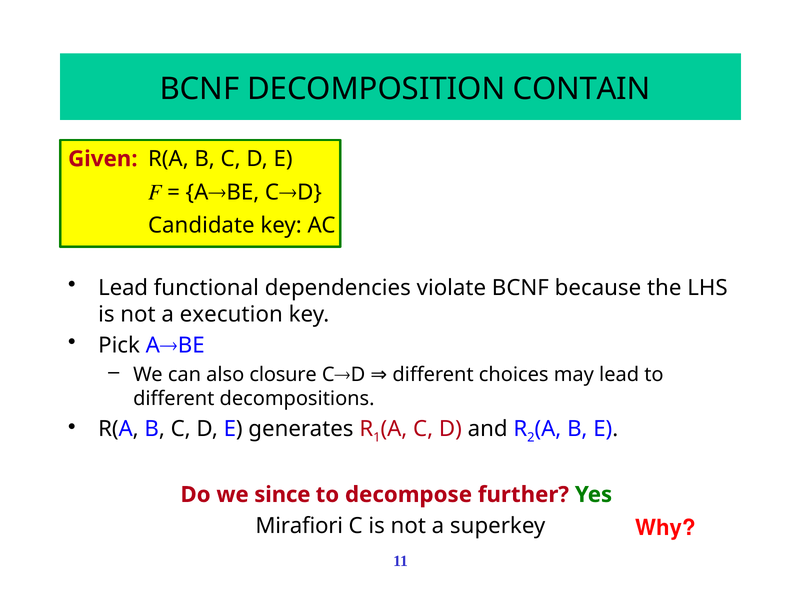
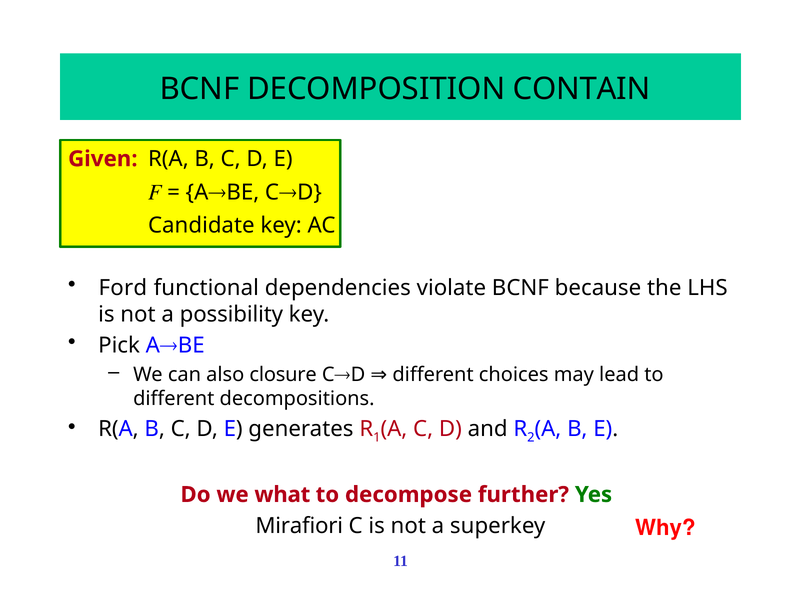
Lead: Lead -> Ford (123, 288)
execution: execution -> possibility (231, 315)
since: since -> what (282, 495)
